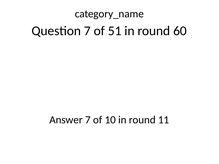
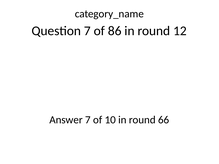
51: 51 -> 86 (115, 31)
60: 60 -> 12 (180, 31)
11: 11 -> 66 (164, 120)
